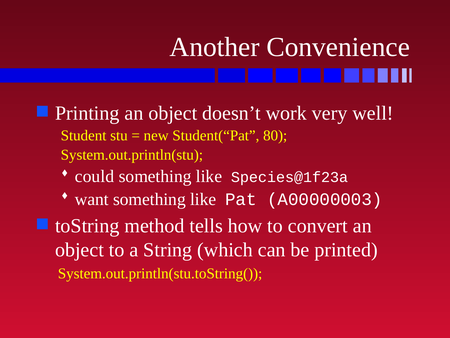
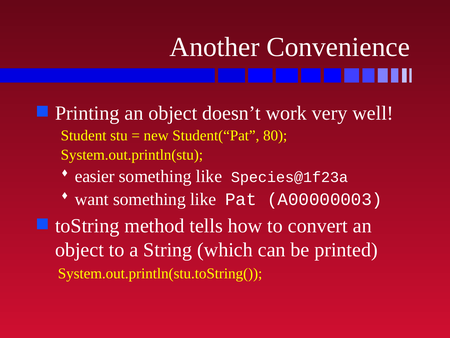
could: could -> easier (95, 176)
